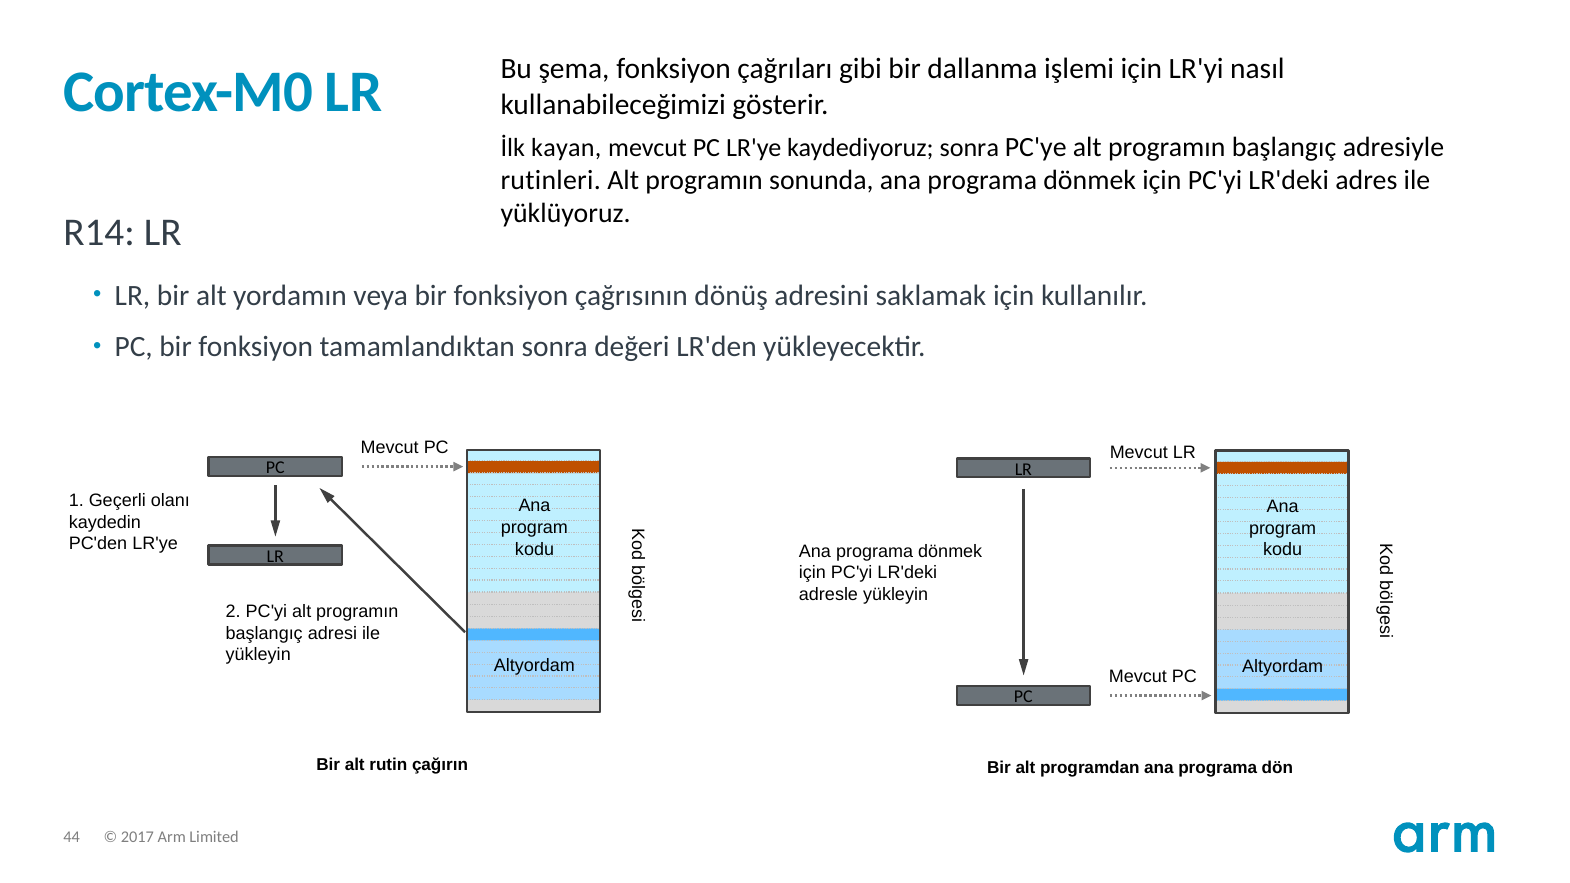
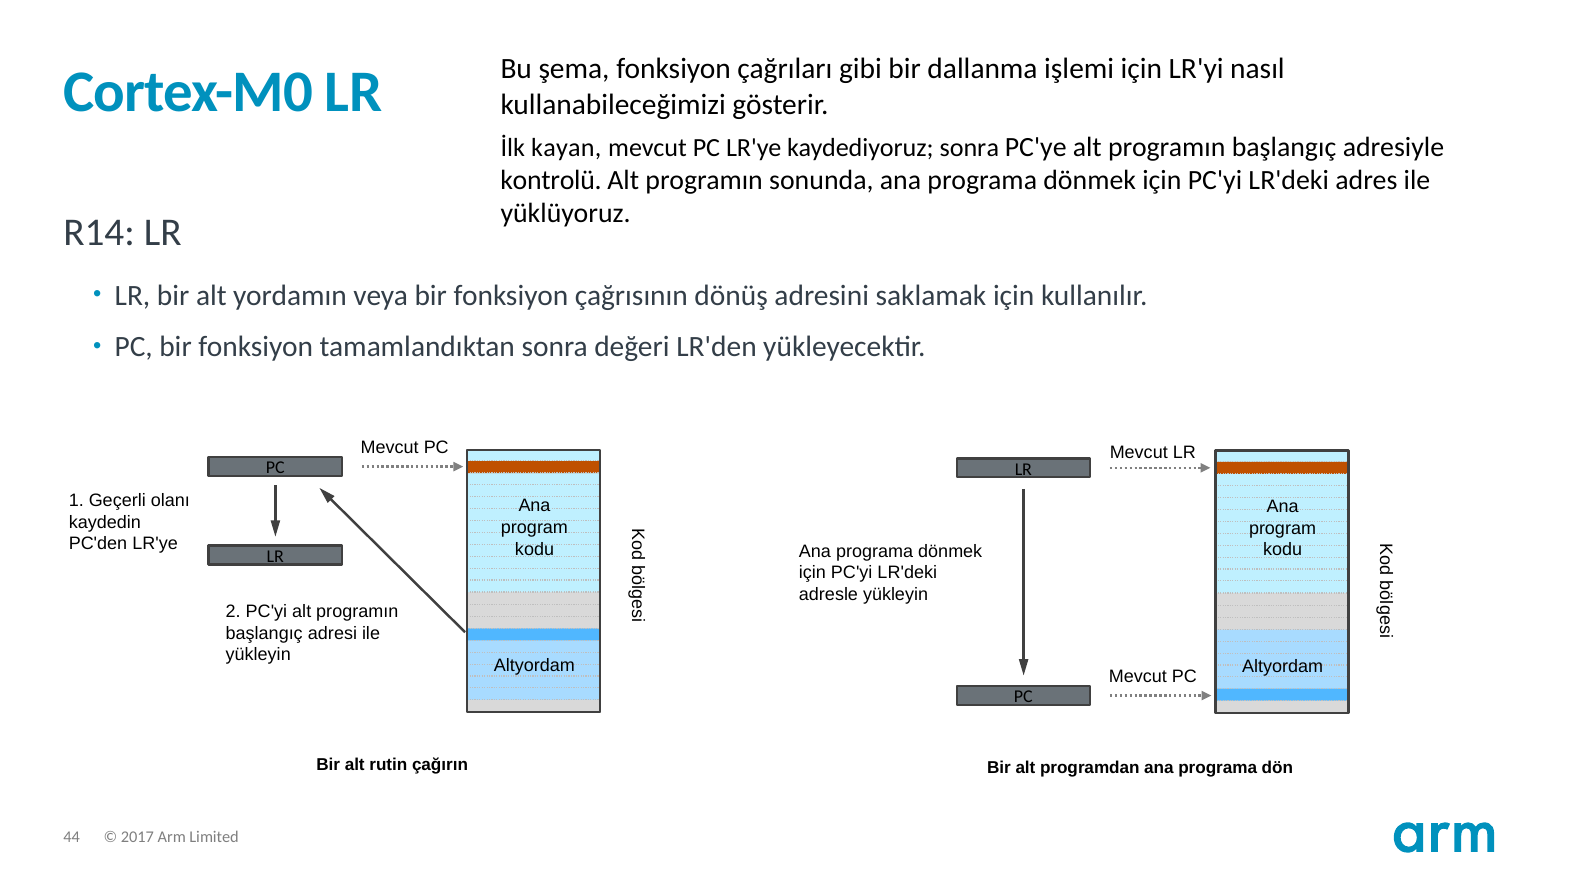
rutinleri: rutinleri -> kontrolü (551, 180)
